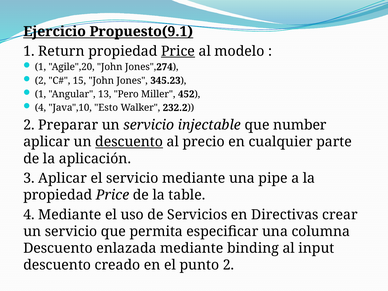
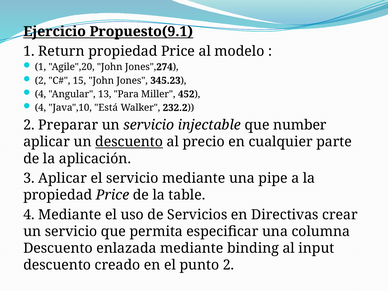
Price underline: present -> none (178, 51)
1: 1 -> 4 (40, 94)
Pero: Pero -> Para (126, 94)
Esto: Esto -> Está (106, 108)
